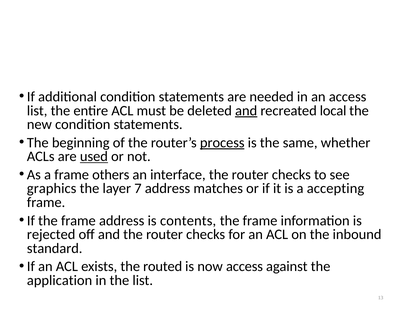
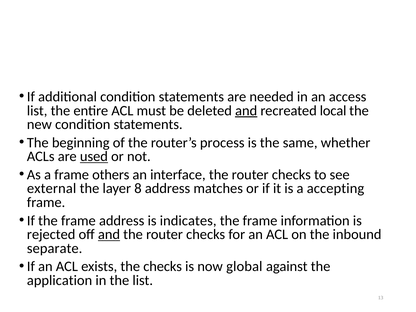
process underline: present -> none (222, 143)
graphics: graphics -> external (52, 189)
7: 7 -> 8 (138, 189)
contents: contents -> indicates (188, 221)
and underline: none -> present (109, 234)
standard: standard -> separate (55, 248)
the routed: routed -> checks (163, 267)
now access: access -> global (244, 267)
